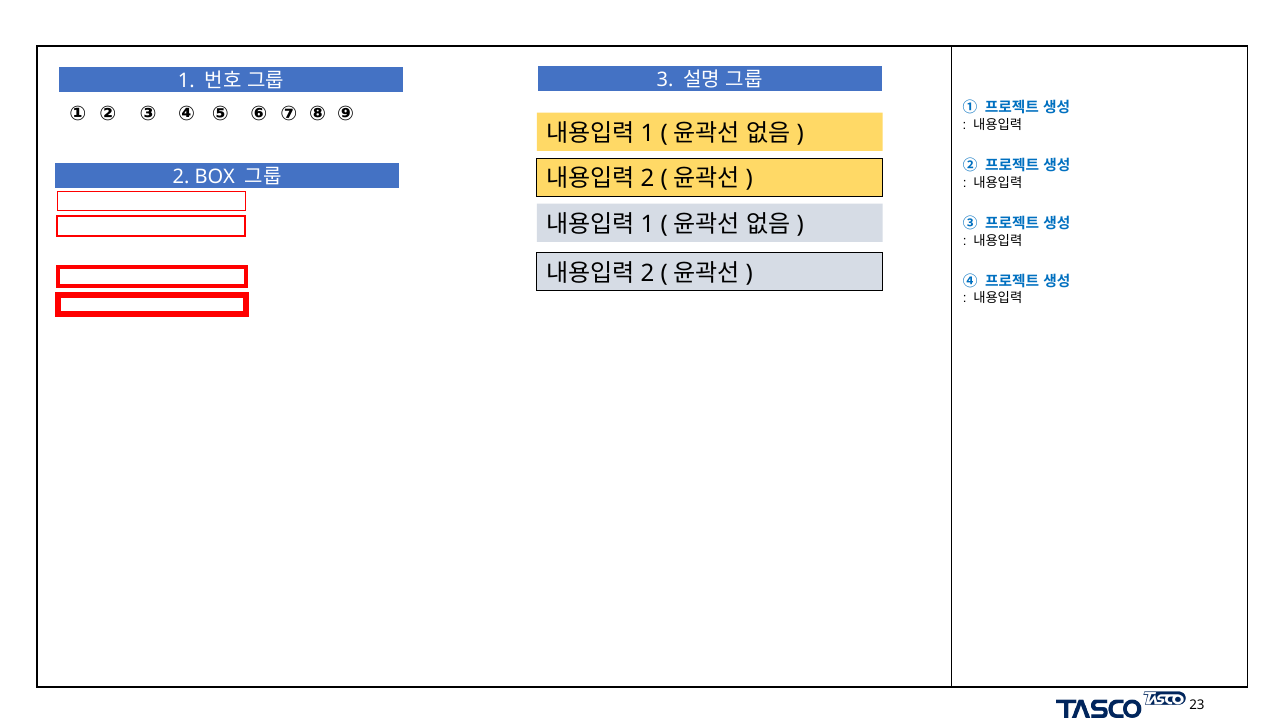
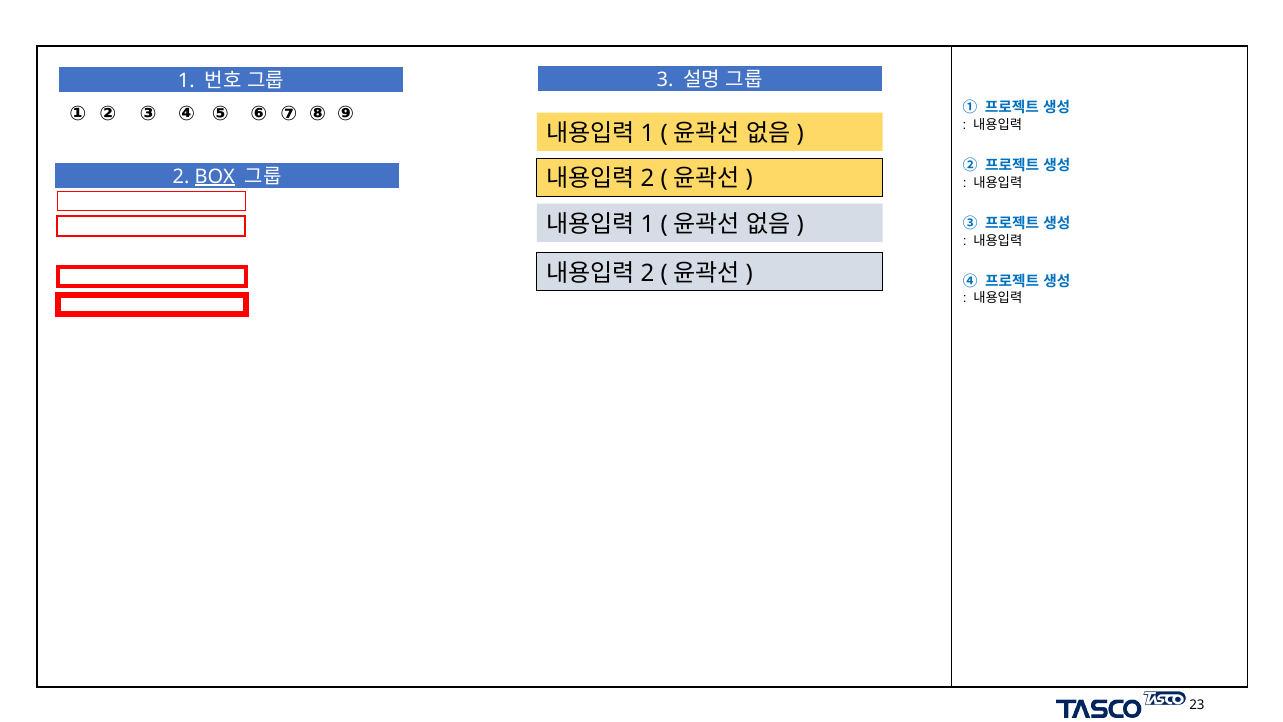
BOX underline: none -> present (215, 176)
